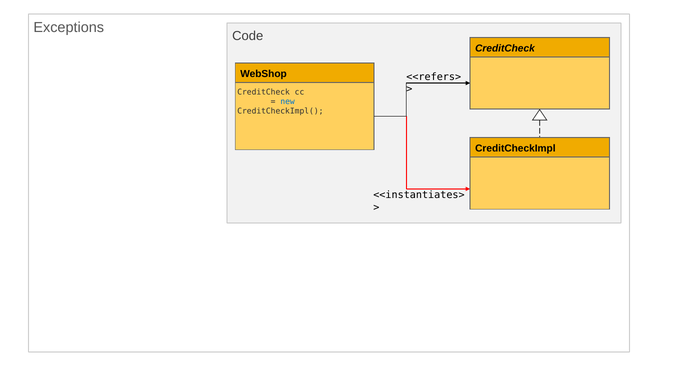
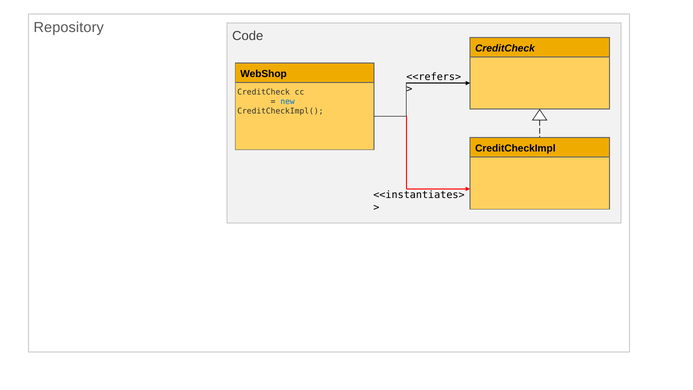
Exceptions: Exceptions -> Repository (69, 28)
